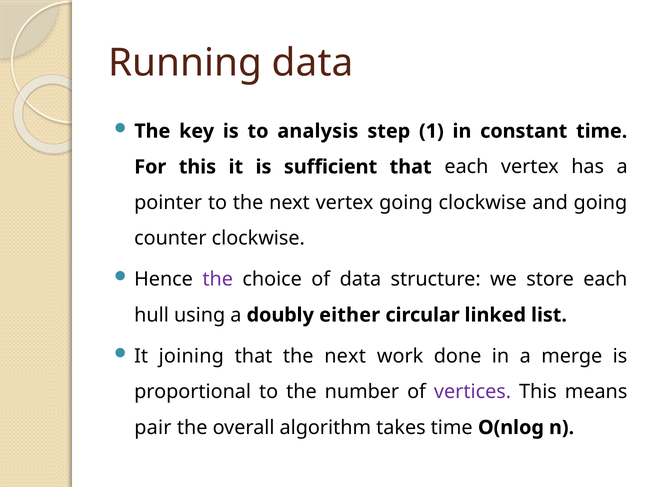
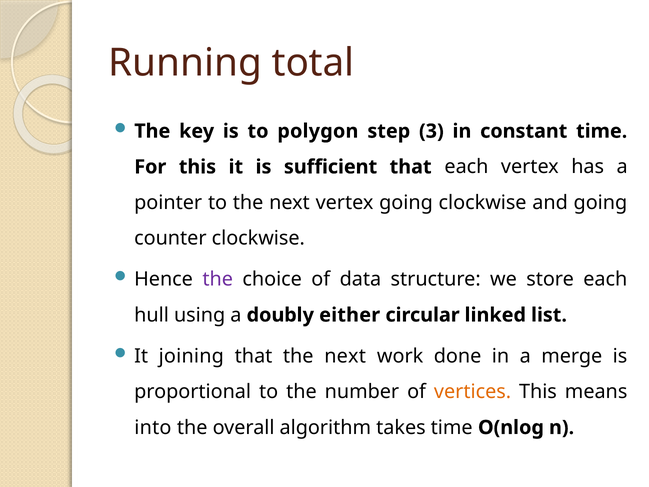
Running data: data -> total (313, 63)
analysis: analysis -> polygon (318, 131)
1: 1 -> 3 (431, 131)
vertices colour: purple -> orange (473, 392)
pair: pair -> into (153, 427)
